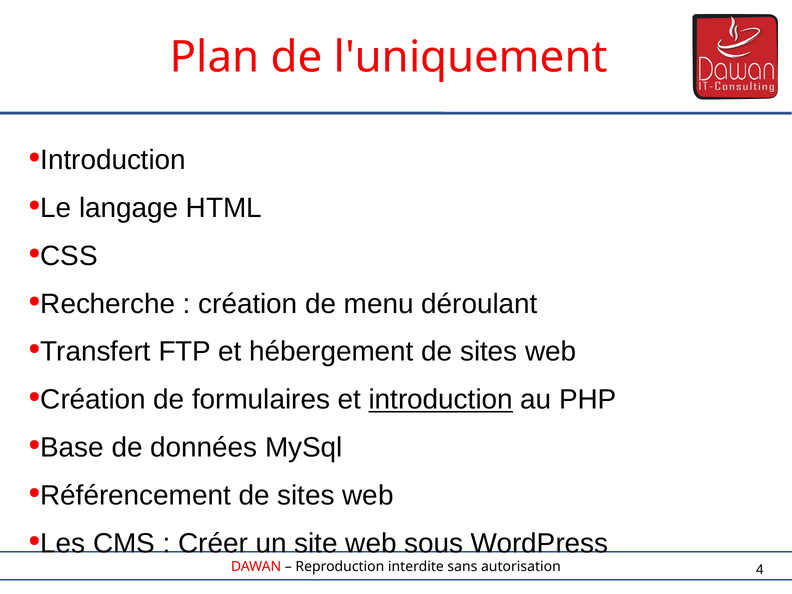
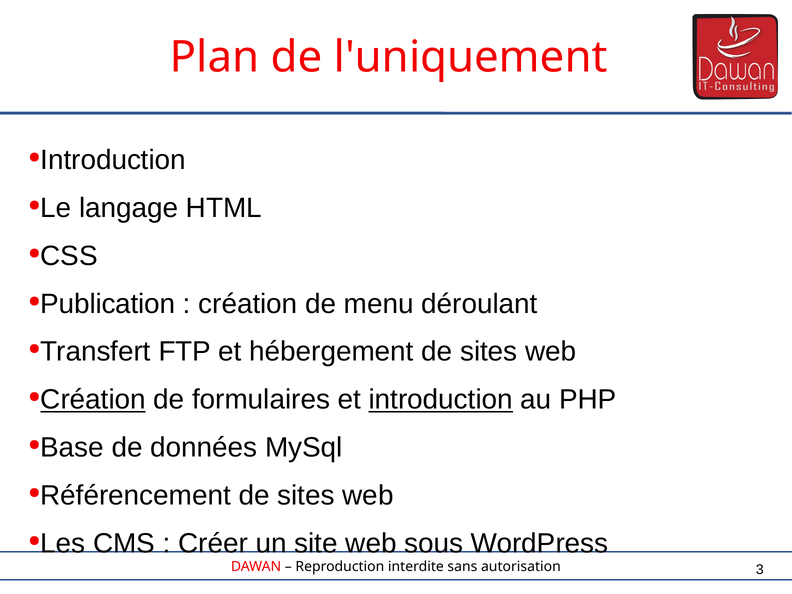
Recherche: Recherche -> Publication (108, 304)
Création underline: none -> present (93, 400)
4: 4 -> 3 (760, 569)
